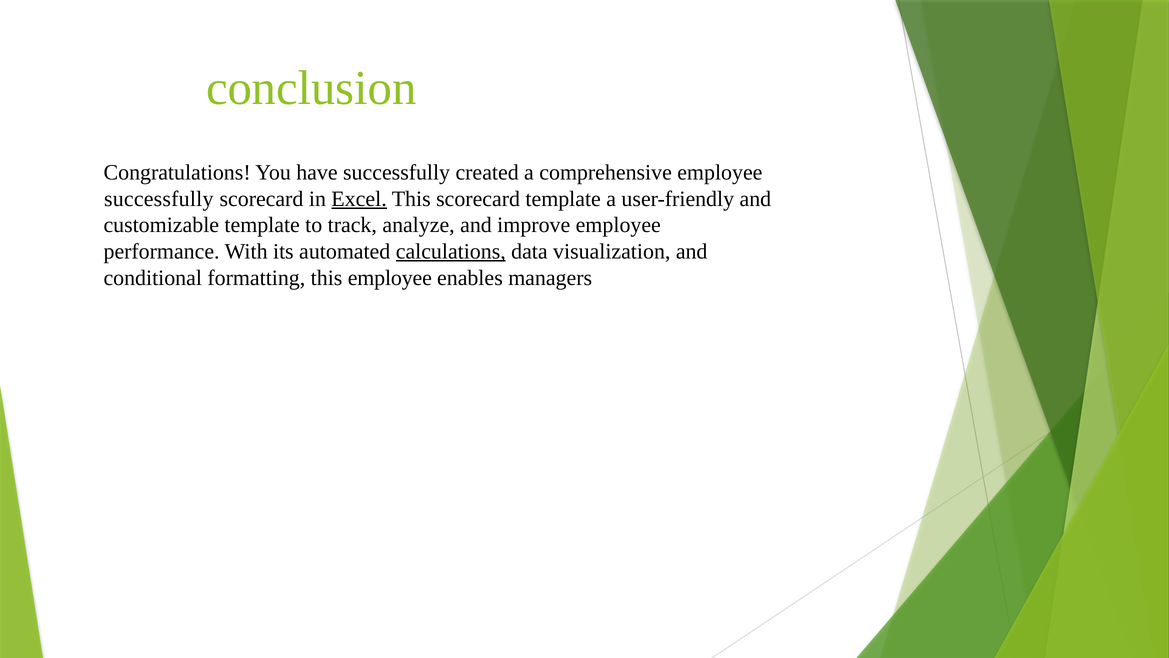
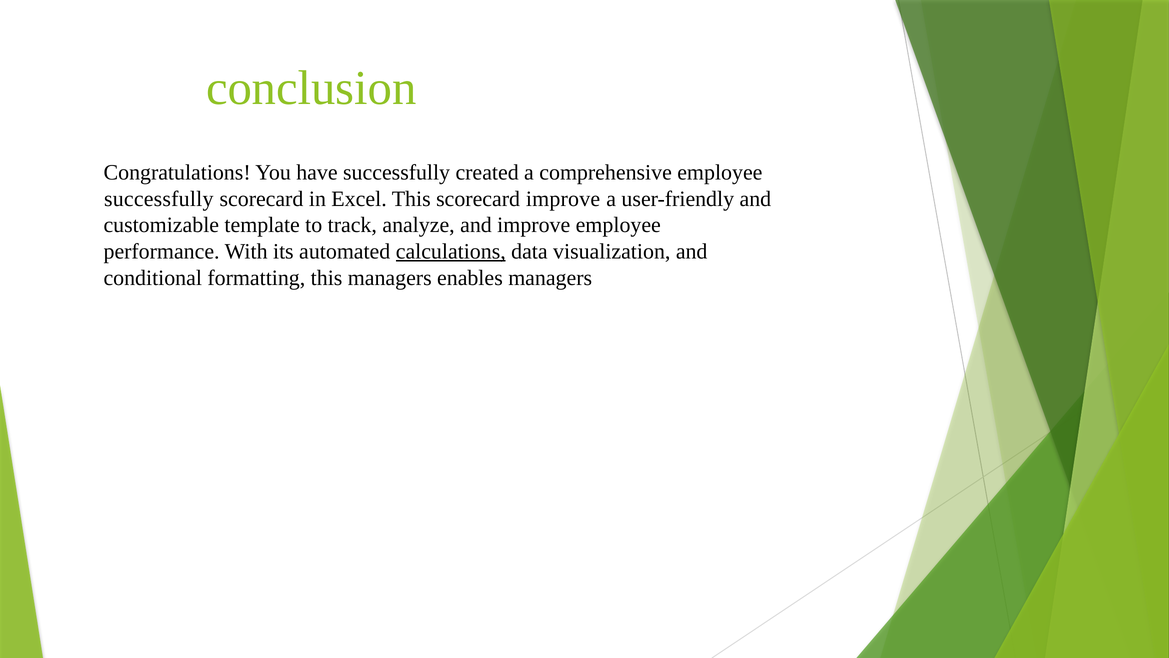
Excel underline: present -> none (359, 199)
scorecard template: template -> improve (563, 199)
this employee: employee -> managers (390, 278)
